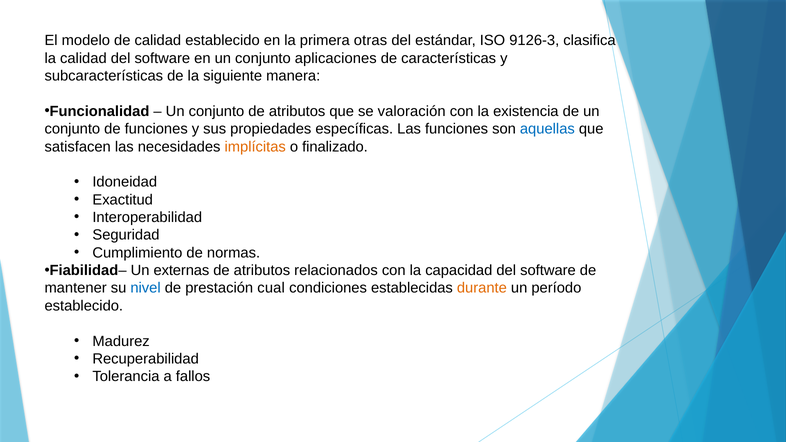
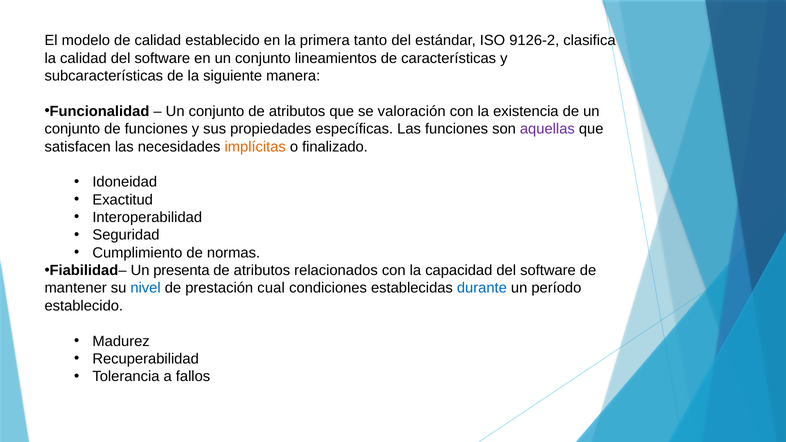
otras: otras -> tanto (371, 41)
9126-3: 9126-3 -> 9126-2 (534, 41)
aplicaciones: aplicaciones -> lineamientos (336, 58)
aquellas colour: blue -> purple (547, 129)
externas: externas -> presenta (181, 271)
durante colour: orange -> blue (482, 288)
